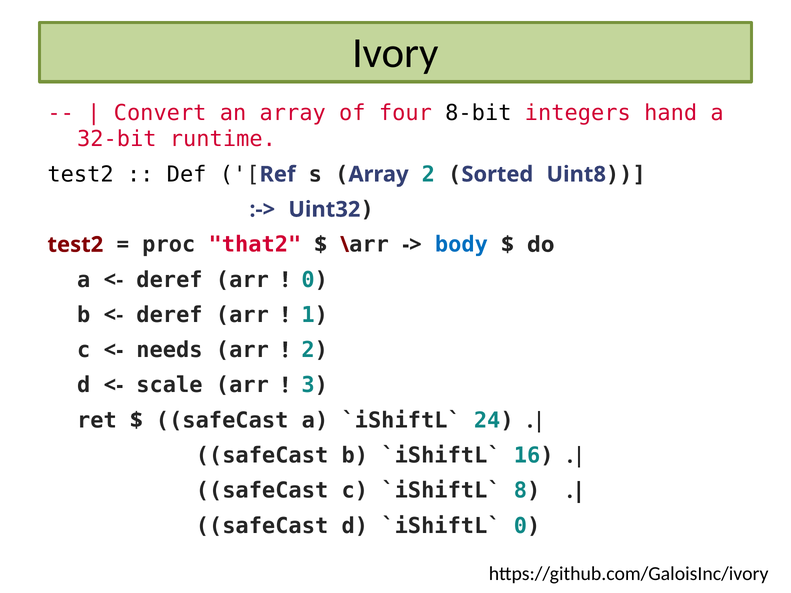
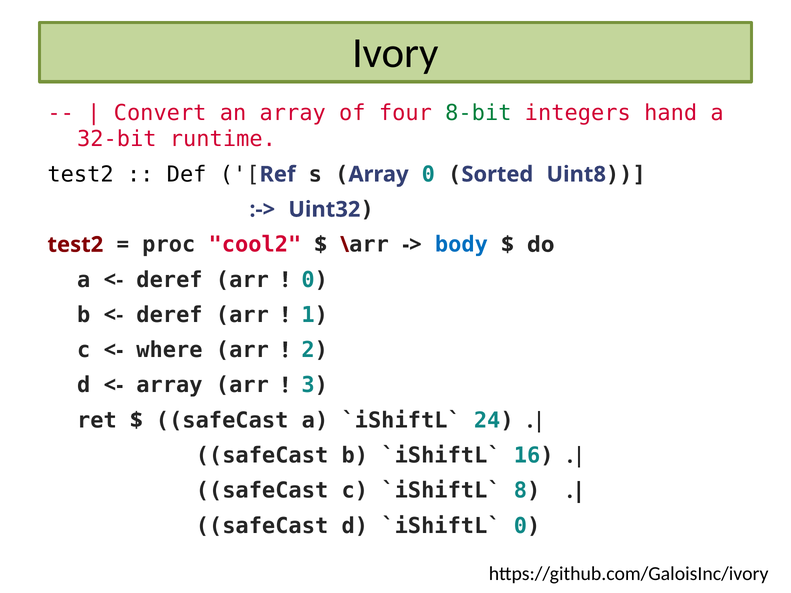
8-bit colour: black -> green (478, 113)
Array 2: 2 -> 0 (428, 174)
that2: that2 -> cool2 (255, 245)
needs: needs -> where (169, 350)
scale: scale -> array (169, 385)
